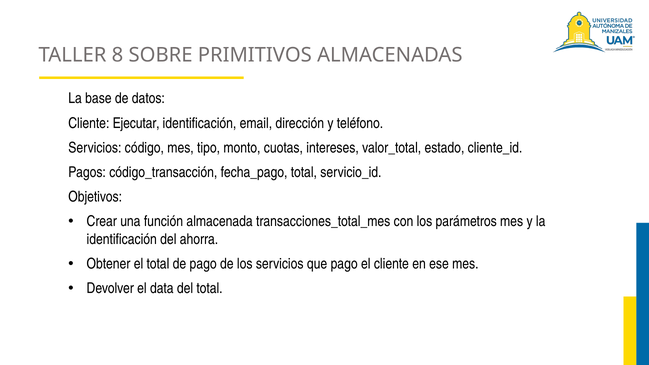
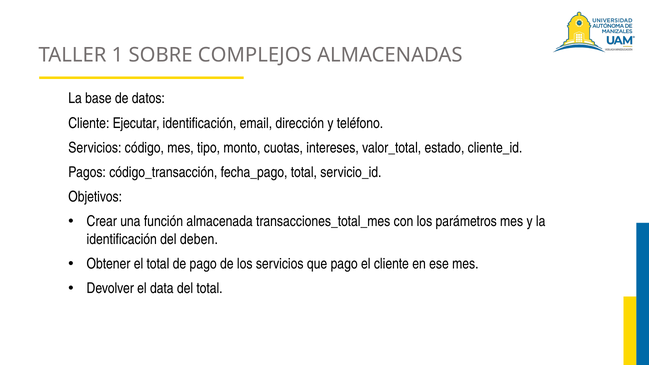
8: 8 -> 1 (117, 55)
PRIMITIVOS: PRIMITIVOS -> COMPLEJOS (255, 55)
ahorra: ahorra -> deben (199, 239)
